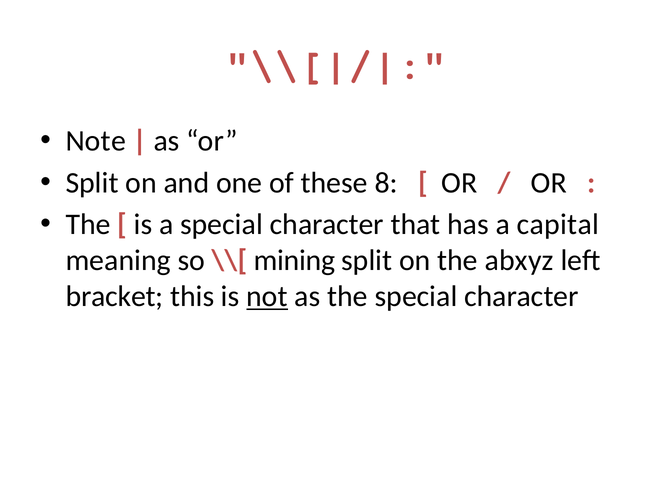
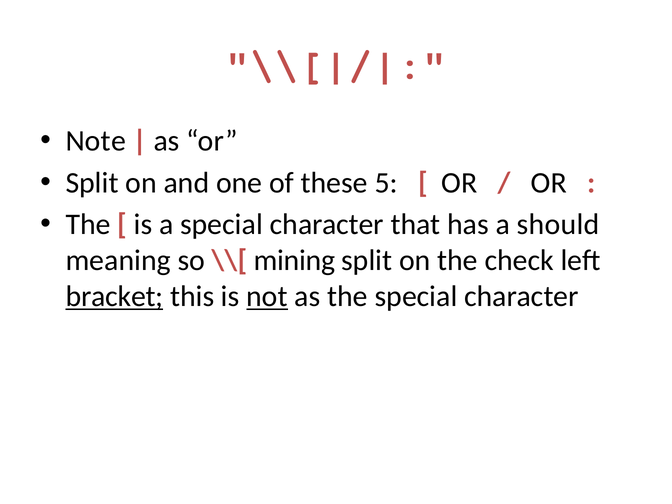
8: 8 -> 5 (386, 183)
capital: capital -> should (558, 225)
abxyz: abxyz -> check (519, 260)
bracket underline: none -> present (114, 296)
